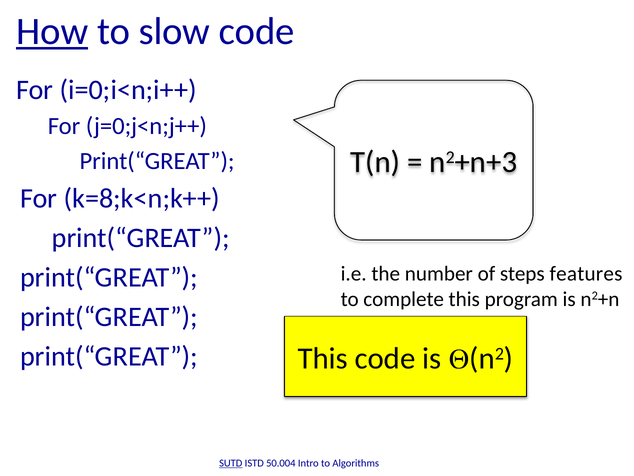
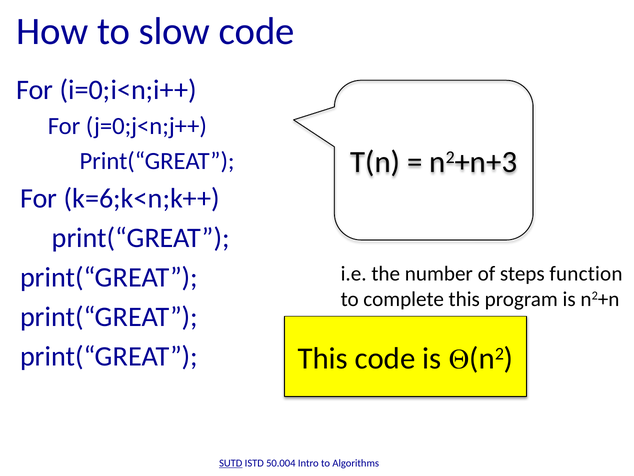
How underline: present -> none (52, 31)
k=8;k<n;k++: k=8;k<n;k++ -> k=6;k<n;k++ (142, 198)
features: features -> function (586, 274)
